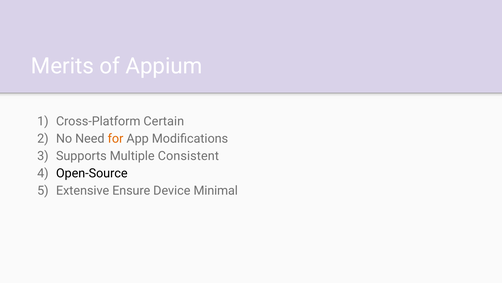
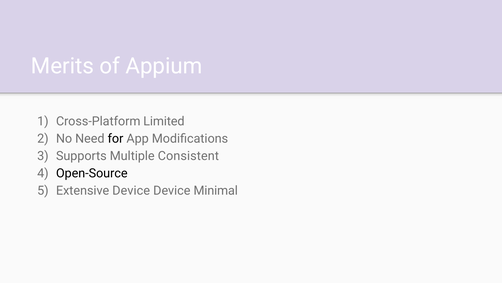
Certain: Certain -> Limited (164, 121)
for colour: orange -> black (116, 138)
Extensive Ensure: Ensure -> Device (131, 190)
